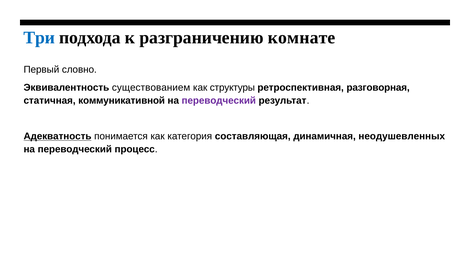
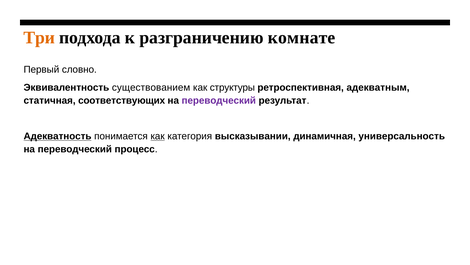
Три colour: blue -> orange (39, 37)
разговорная: разговорная -> адекватным (378, 87)
коммуникативной: коммуникативной -> соответствующих (122, 100)
как underline: none -> present (158, 136)
составляющая: составляющая -> высказывании (253, 136)
неодушевленных: неодушевленных -> универсальность (402, 136)
